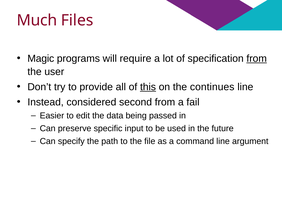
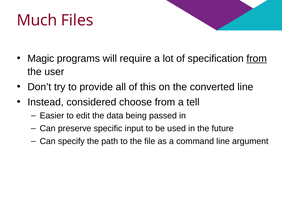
this underline: present -> none (148, 87)
continues: continues -> converted (212, 87)
second: second -> choose (136, 102)
fail: fail -> tell (193, 102)
